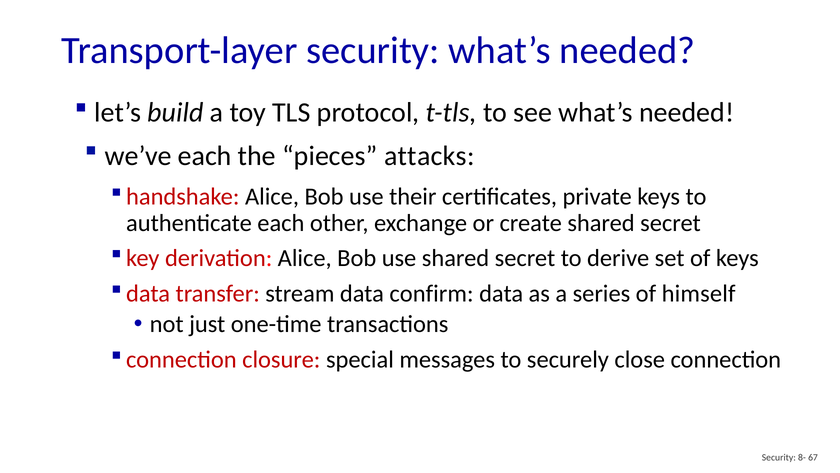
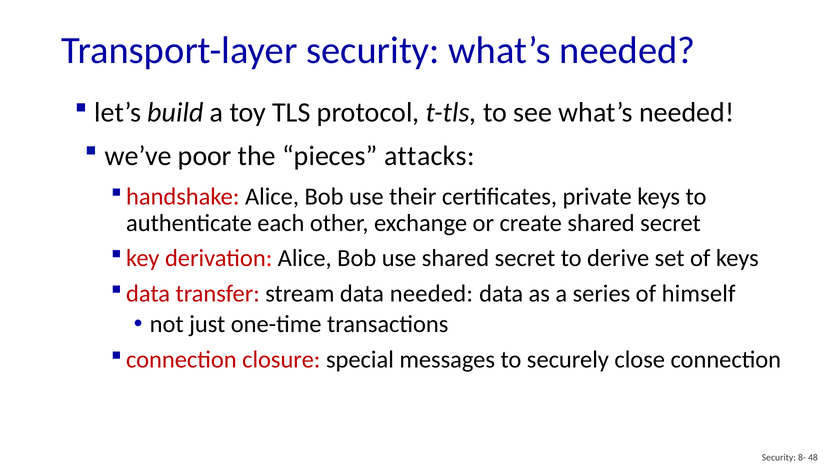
we’ve each: each -> poor (205, 156)
data confirm: confirm -> needed (431, 293)
67: 67 -> 48 (813, 457)
